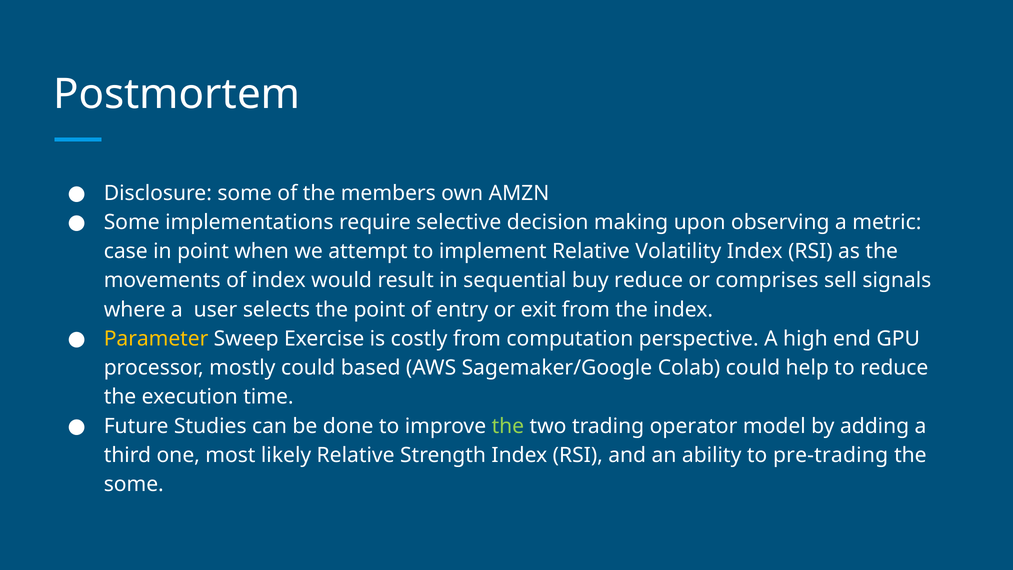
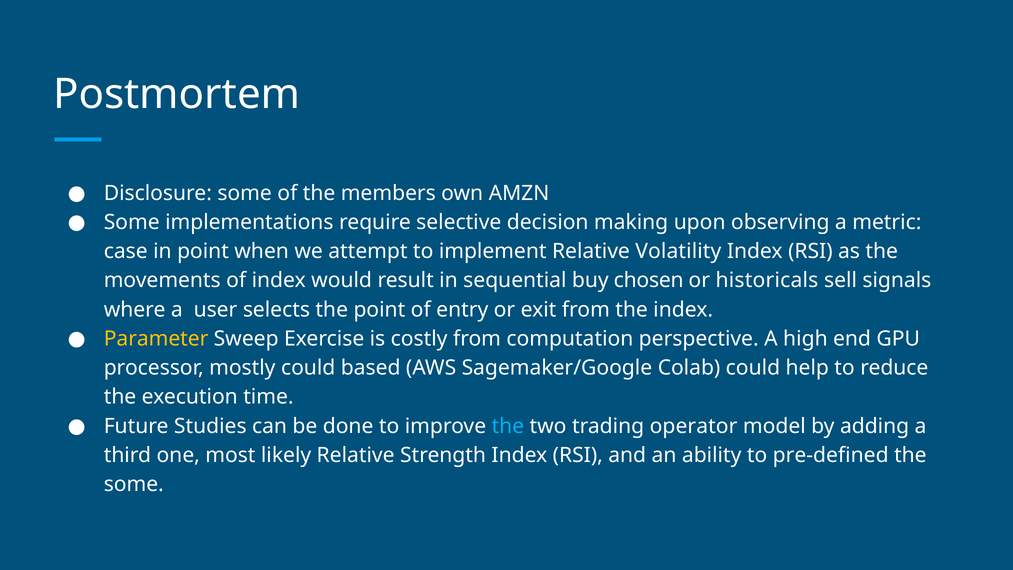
buy reduce: reduce -> chosen (649, 280)
comprises: comprises -> historicals (767, 280)
the colour: light green -> light blue (508, 426)
pre-trading: pre-trading -> pre-defined (831, 455)
